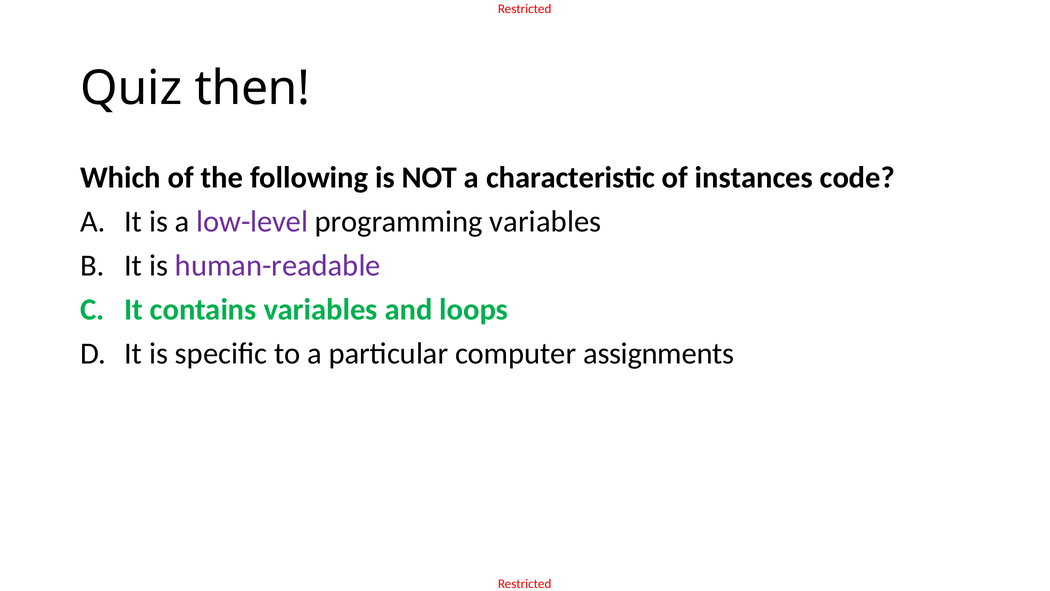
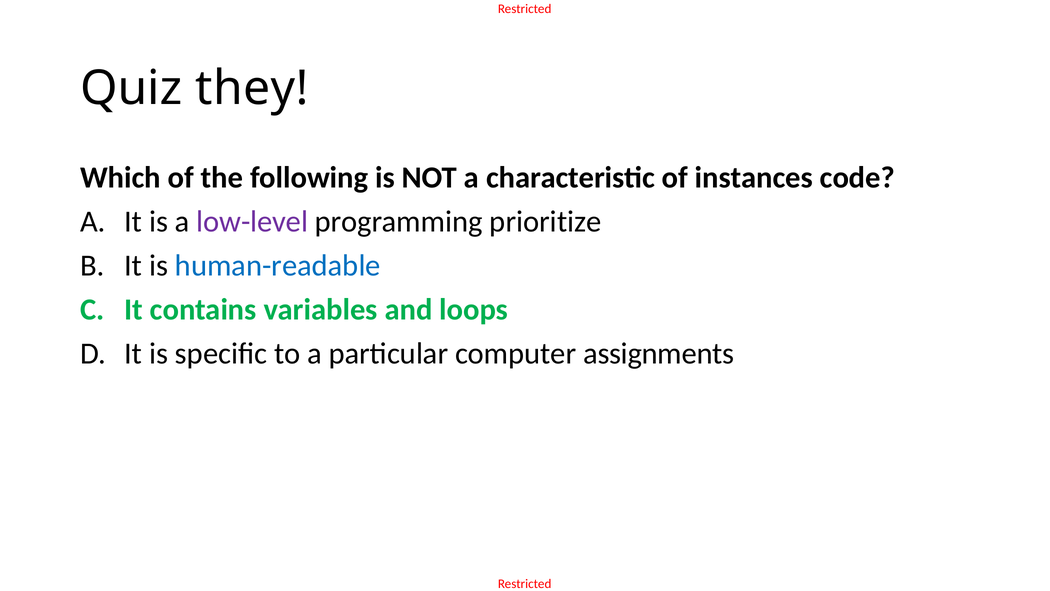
then: then -> they (252, 88)
programming variables: variables -> prioritize (546, 222)
human-readable colour: purple -> blue (278, 266)
